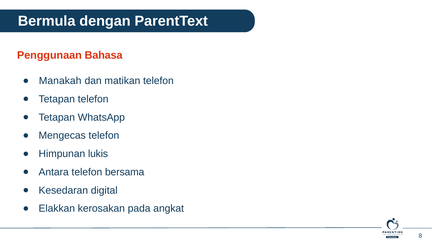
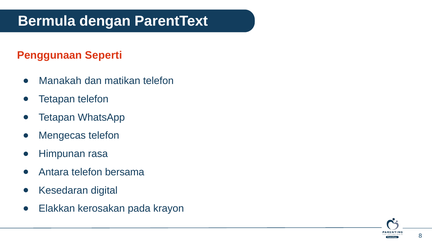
Bahasa: Bahasa -> Seperti (103, 55)
lukis: lukis -> rasa (98, 154)
angkat: angkat -> krayon (169, 209)
